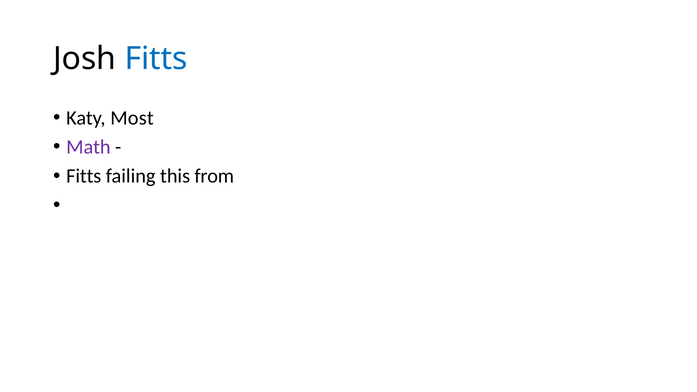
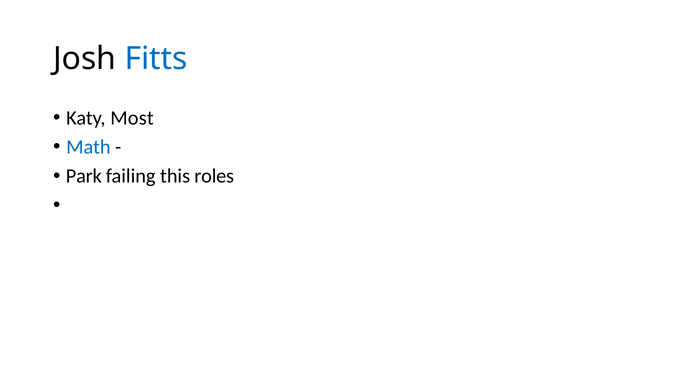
Math colour: purple -> blue (88, 147)
Fitts: Fitts -> Park (84, 176)
from: from -> roles (214, 176)
